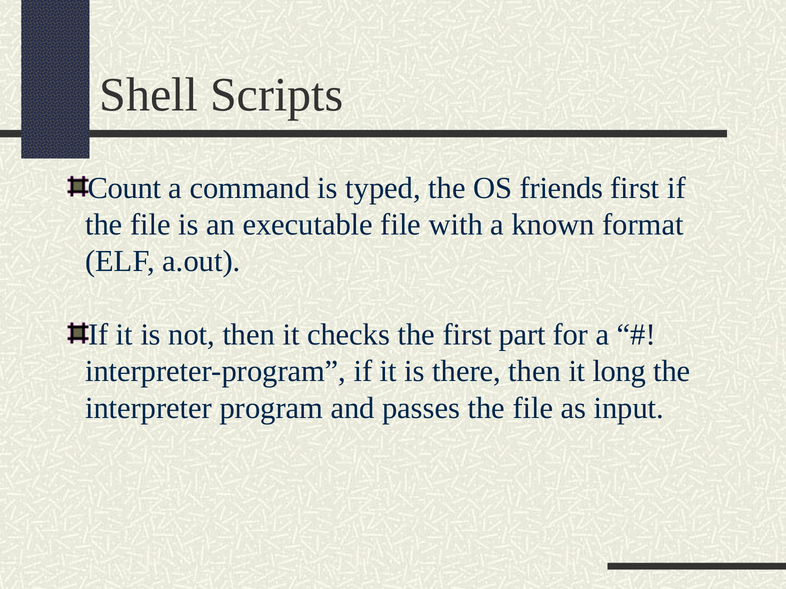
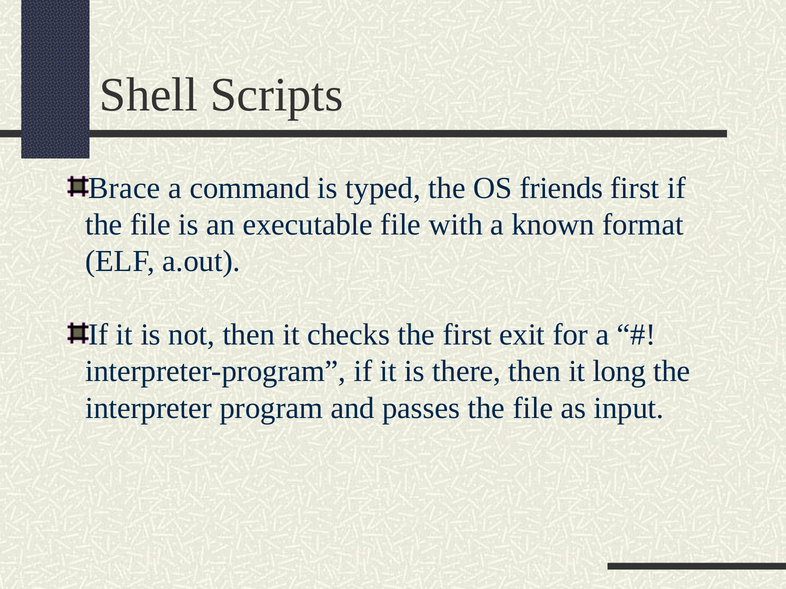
Count: Count -> Brace (124, 188)
part: part -> exit (522, 335)
